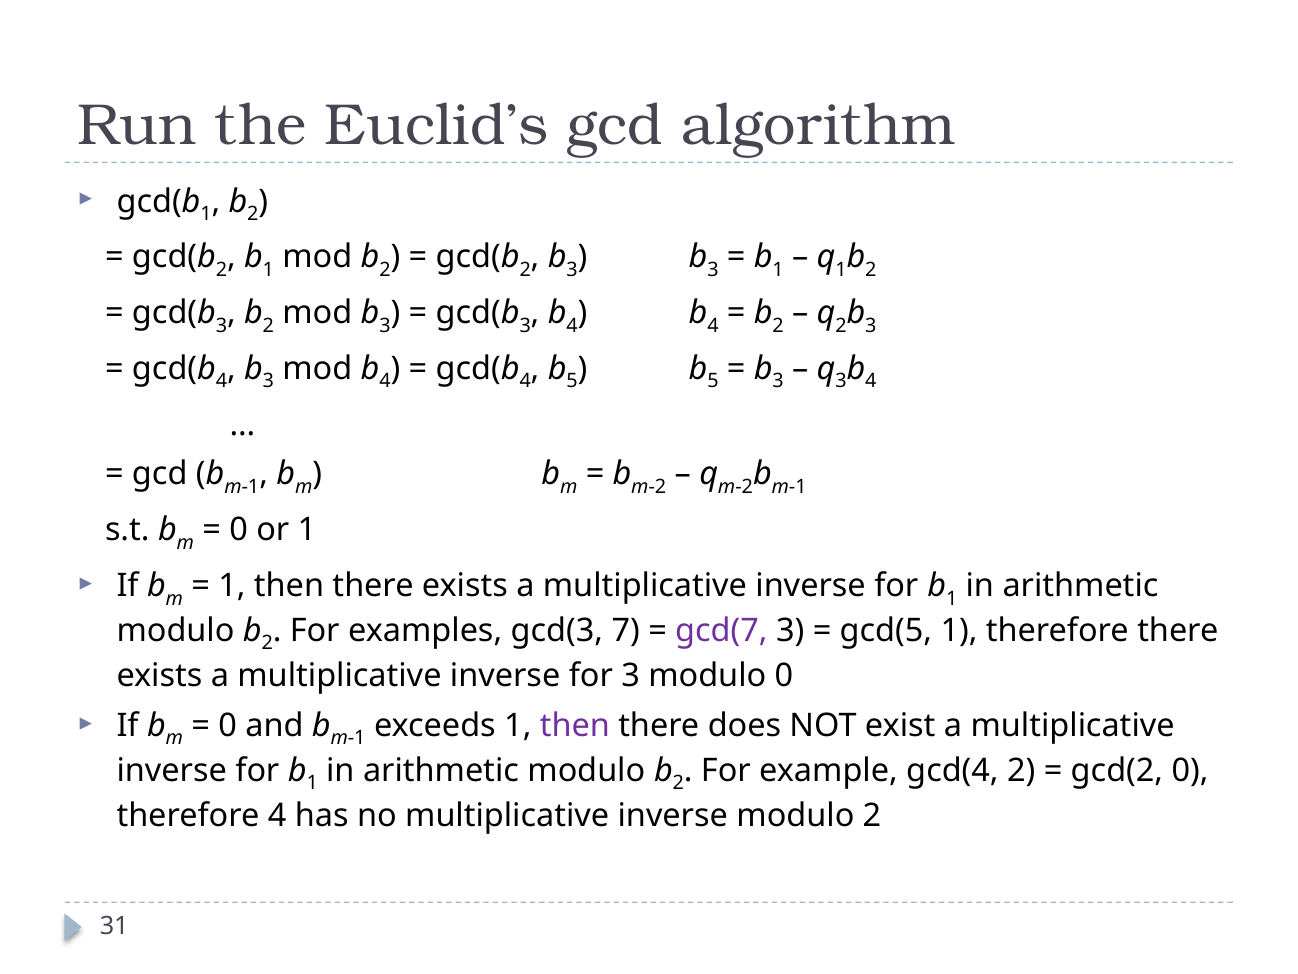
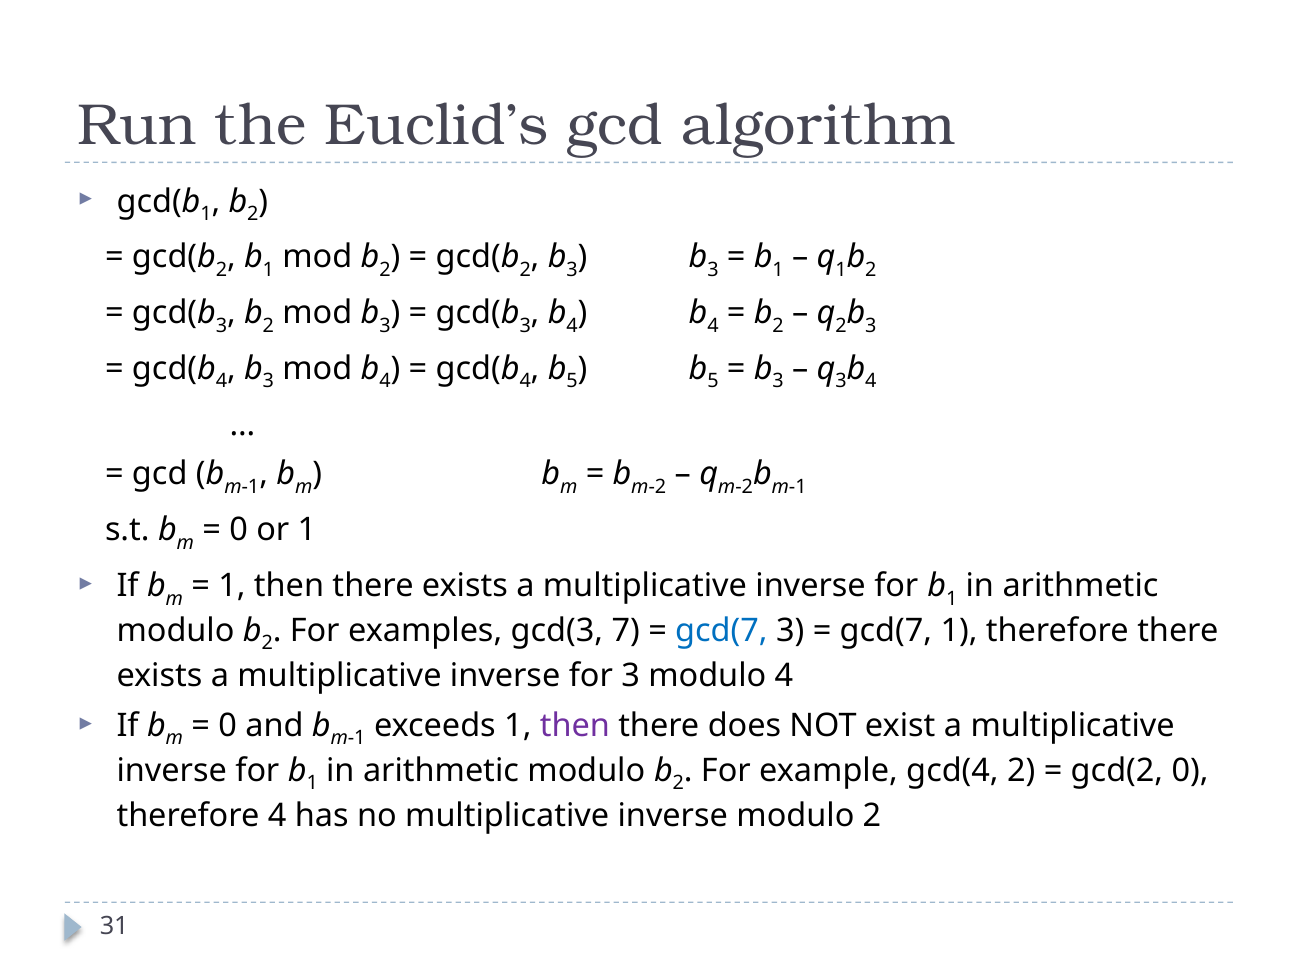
gcd(7 colour: purple -> blue (721, 630)
gcd(5: gcd(5 -> gcd(7 (886, 630)
modulo 0: 0 -> 4 (784, 675)
